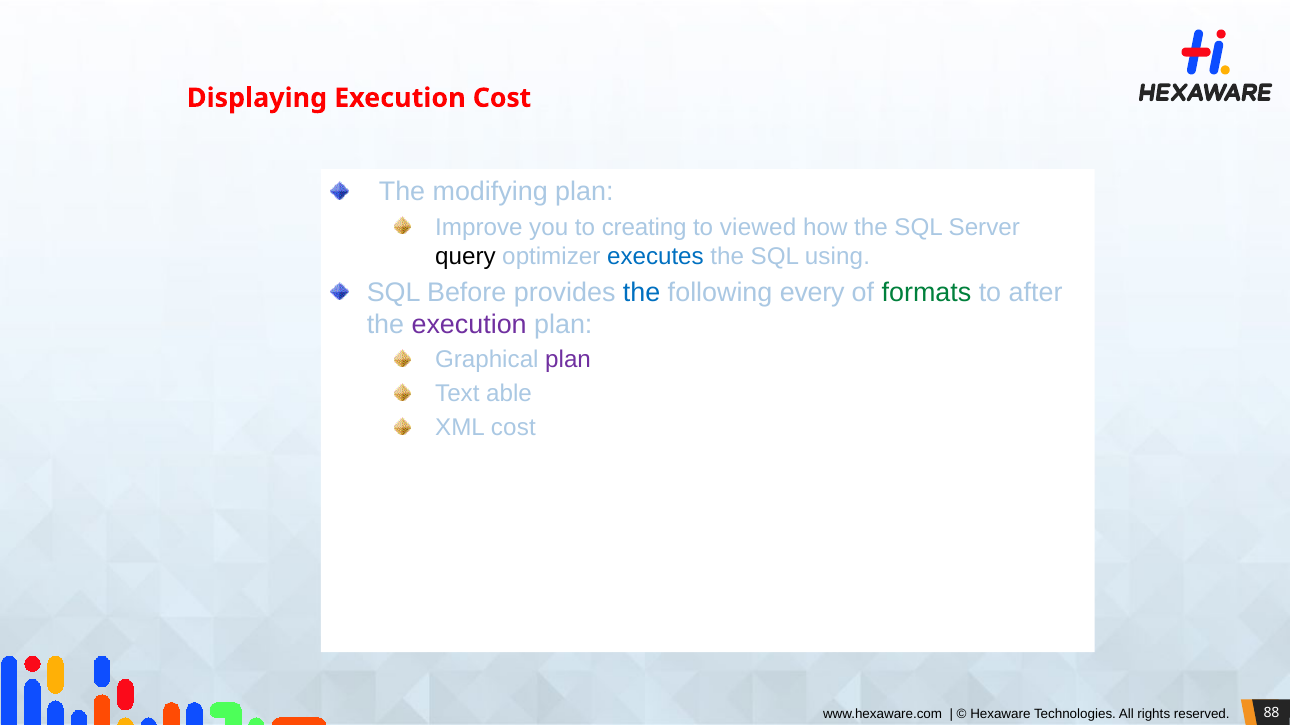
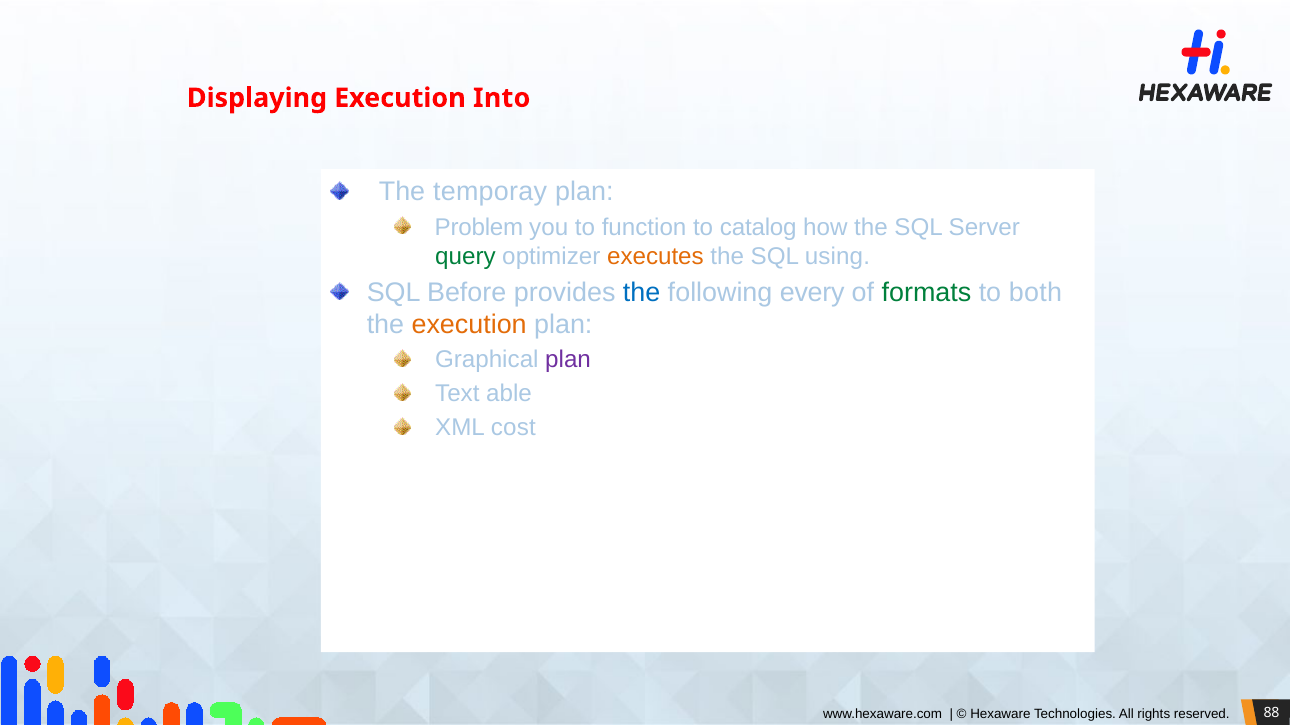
Execution Cost: Cost -> Into (502, 98)
modifying: modifying -> temporay (490, 192)
Improve: Improve -> Problem (479, 227)
creating: creating -> function (644, 227)
viewed: viewed -> catalog (758, 227)
query colour: black -> green (465, 256)
executes colour: blue -> orange (655, 256)
after: after -> both (1035, 293)
execution colour: purple -> orange (469, 325)
